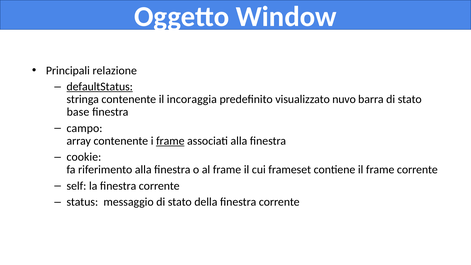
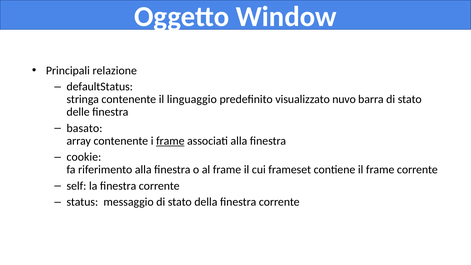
defaultStatus underline: present -> none (100, 87)
incoraggia: incoraggia -> linguaggio (192, 99)
base: base -> delle (78, 112)
campo: campo -> basato (84, 128)
